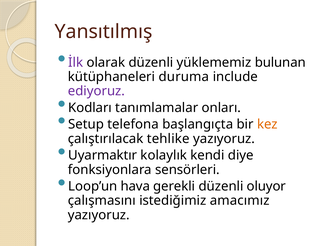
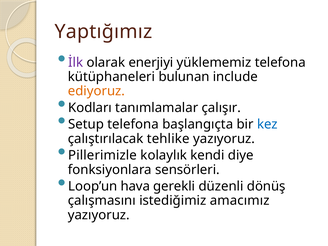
Yansıtılmış: Yansıtılmış -> Yaptığımız (103, 32)
olarak düzenli: düzenli -> enerjiyi (151, 62)
yüklememiz bulunan: bulunan -> telefona (280, 62)
duruma: duruma -> bulunan (184, 77)
ediyoruz colour: purple -> orange (96, 91)
onları: onları -> çalışır (221, 108)
kez colour: orange -> blue (267, 124)
Uyarmaktır: Uyarmaktır -> Pillerimizle (103, 155)
oluyor: oluyor -> dönüş (266, 186)
